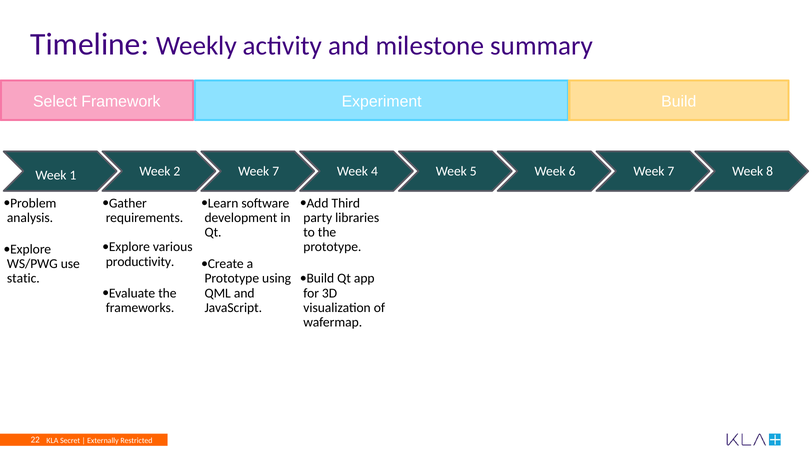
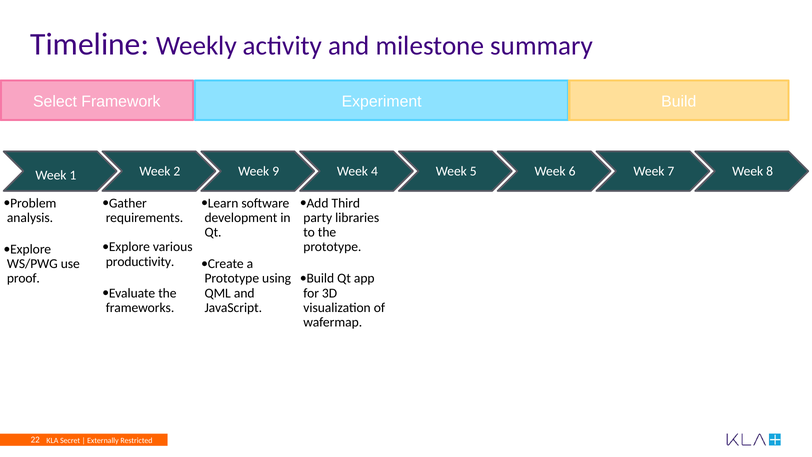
7: 7 -> 9 (276, 171)
static: static -> proof (23, 278)
